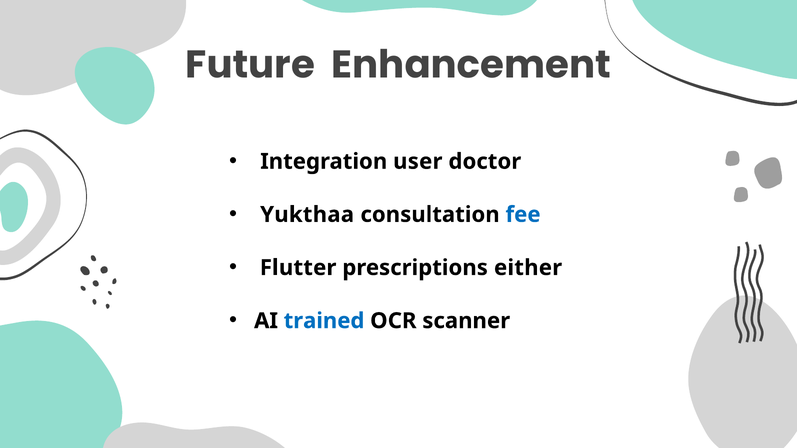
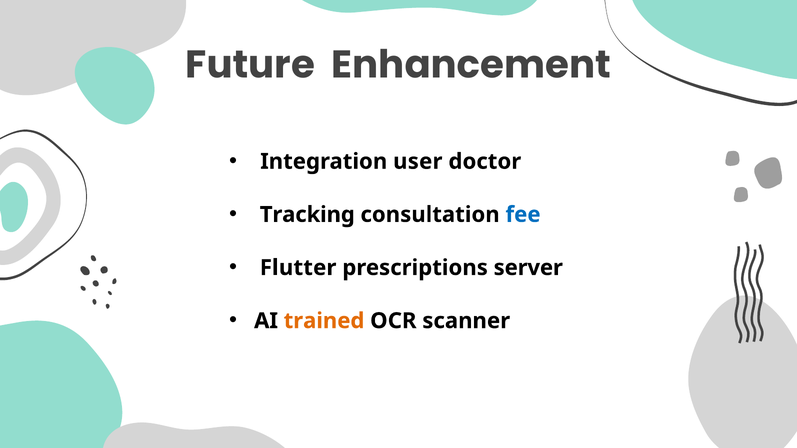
Yukthaa: Yukthaa -> Tracking (307, 215)
either: either -> server (528, 268)
trained colour: blue -> orange (324, 321)
